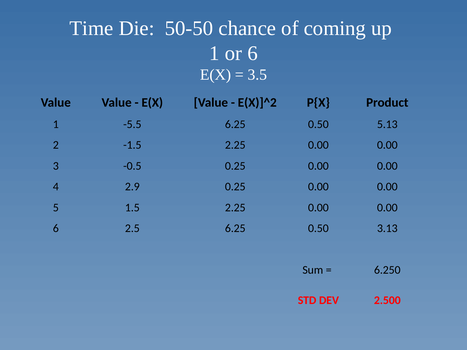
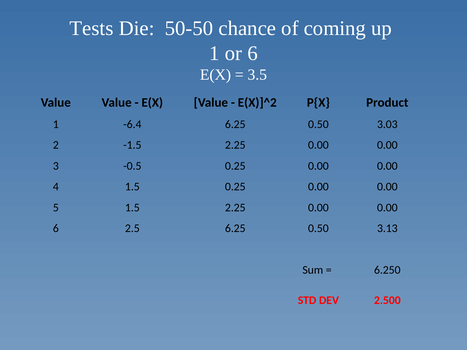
Time: Time -> Tests (91, 28)
-5.5: -5.5 -> -6.4 (132, 124)
5.13: 5.13 -> 3.03 (387, 124)
4 2.9: 2.9 -> 1.5 (132, 187)
